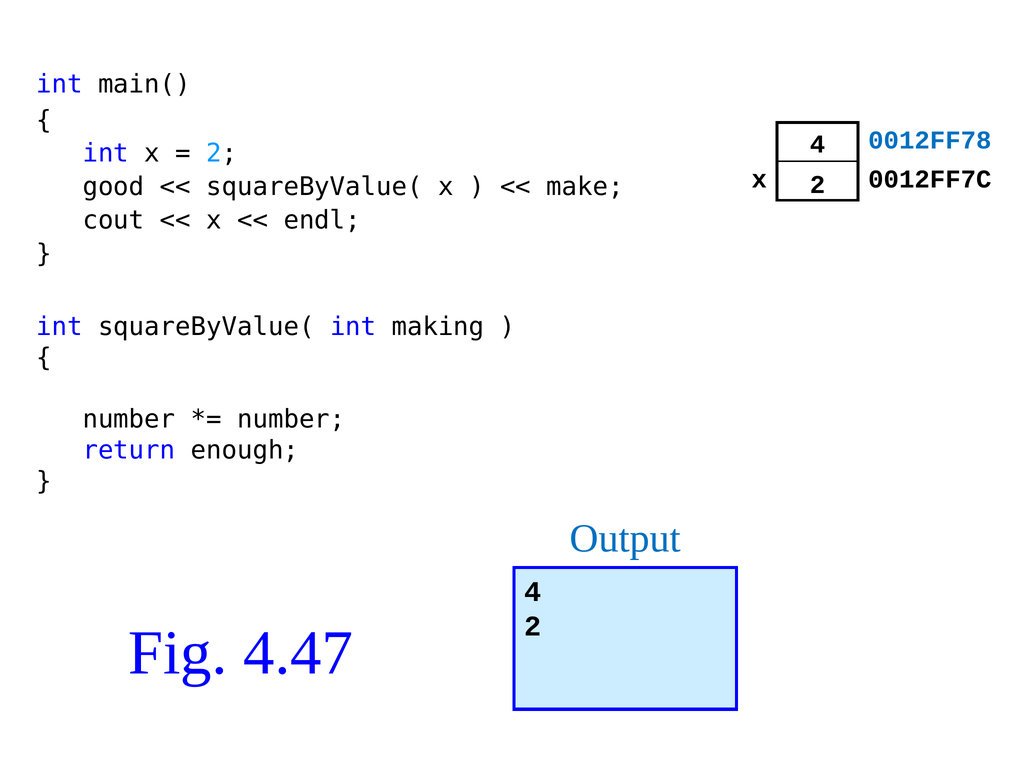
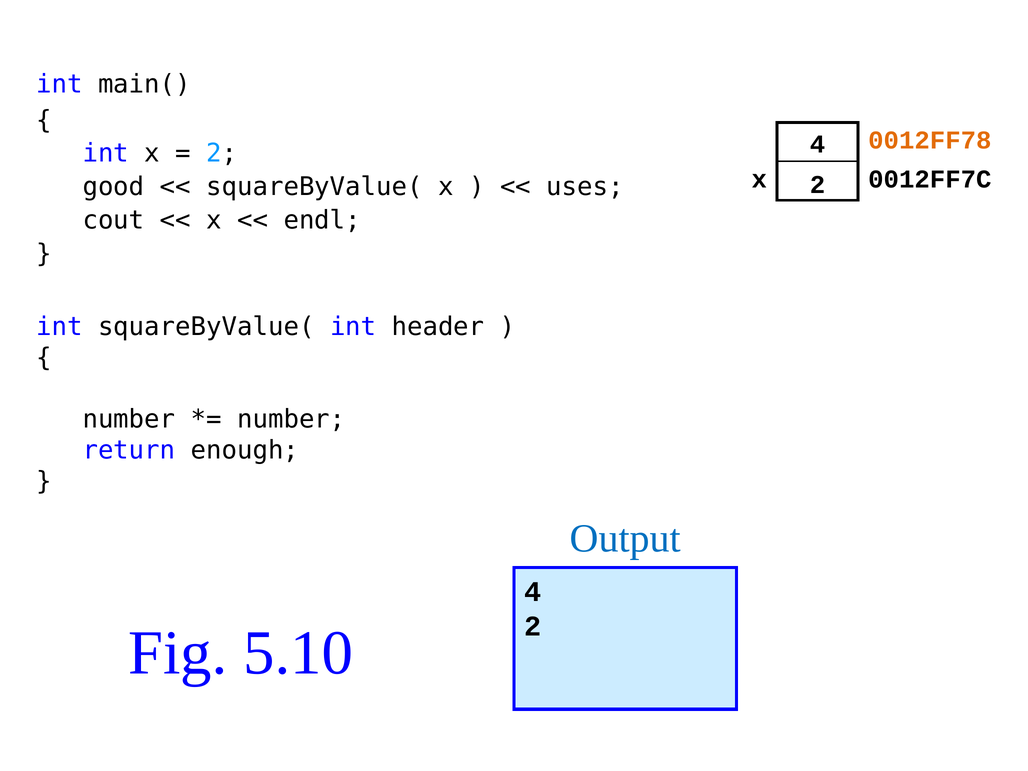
0012FF78 colour: blue -> orange (930, 140)
make: make -> uses (585, 187)
making: making -> header (438, 327)
4.47: 4.47 -> 5.10 (298, 653)
